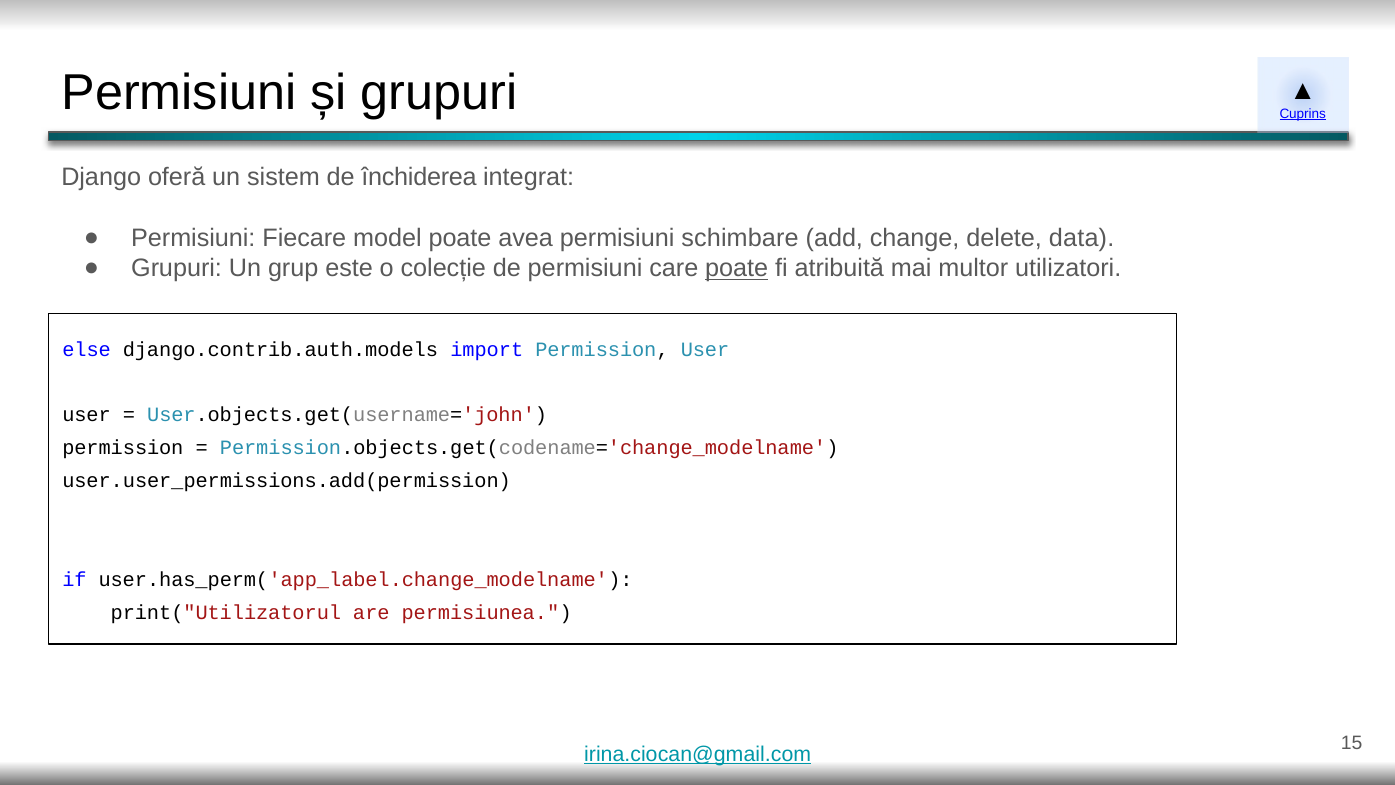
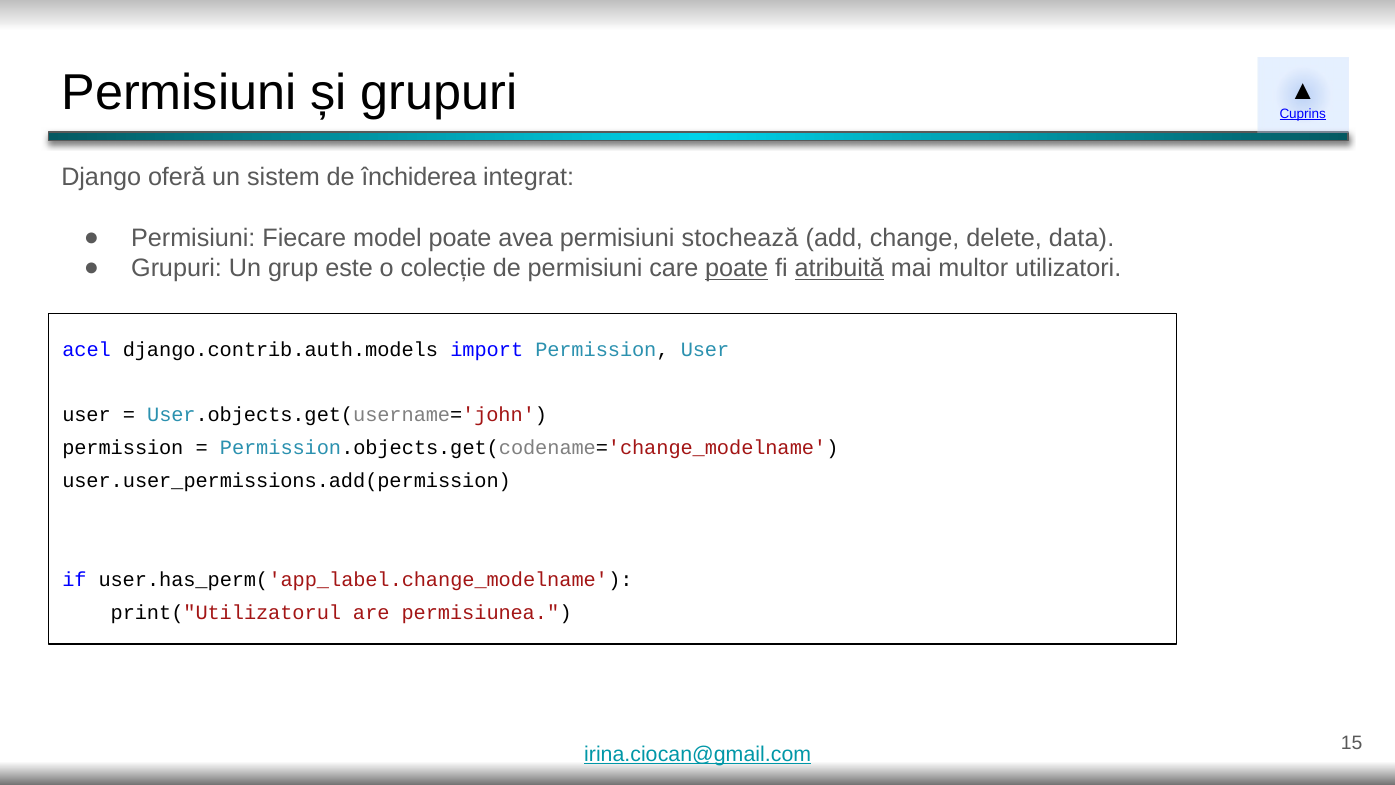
schimbare: schimbare -> stochează (740, 238)
atribuită underline: none -> present (839, 268)
else: else -> acel (87, 349)
